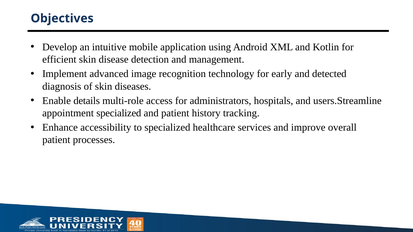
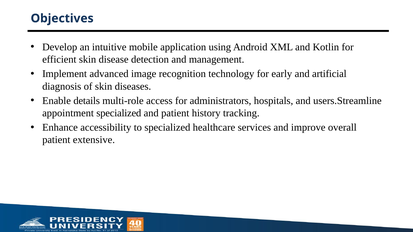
detected: detected -> artificial (329, 74)
processes: processes -> extensive (94, 140)
